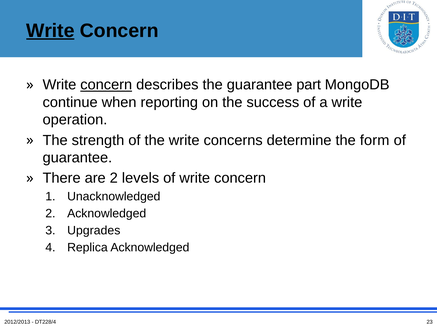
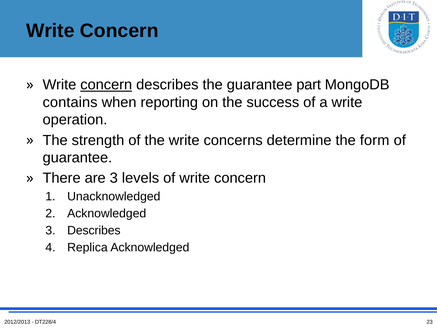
Write underline: present -> none (50, 31)
continue: continue -> contains (70, 102)
are 2: 2 -> 3 (114, 178)
Upgrades: Upgrades -> Describes (94, 230)
